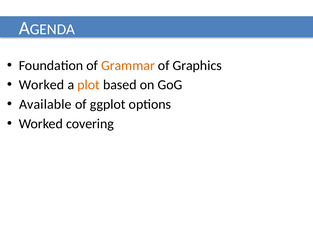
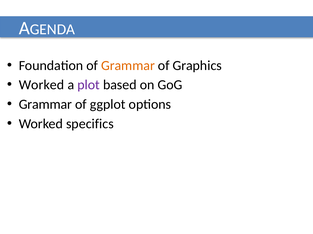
plot colour: orange -> purple (89, 85)
Available: Available -> Grammar (45, 105)
covering: covering -> specifics (90, 124)
